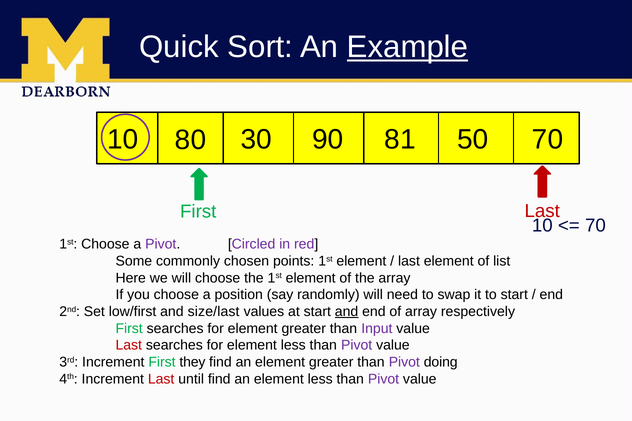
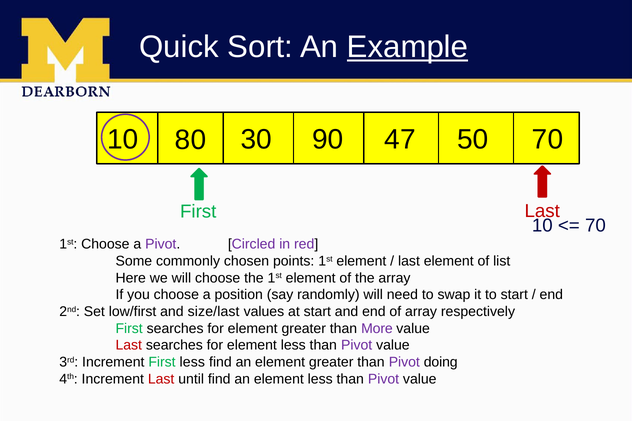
81: 81 -> 47 (400, 140)
and underline: present -> none (347, 312)
Input: Input -> More (377, 329)
First they: they -> less (192, 362)
